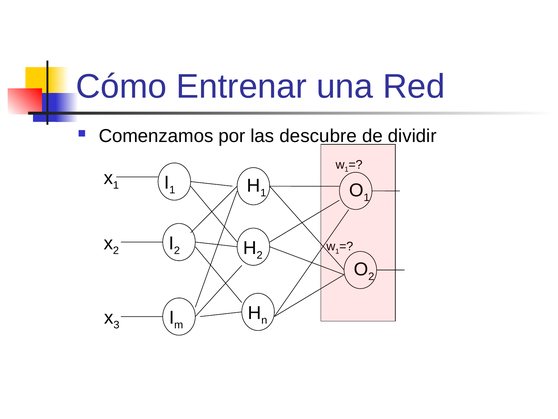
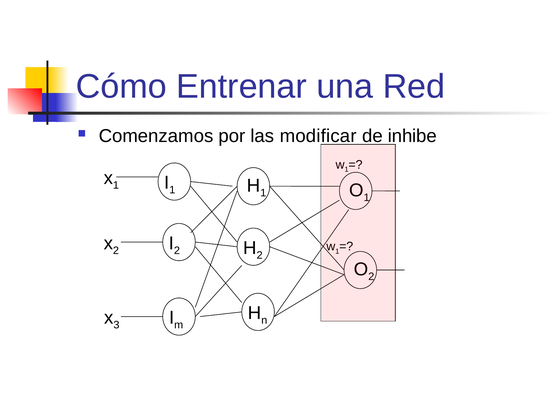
descubre: descubre -> modificar (318, 136)
dividir: dividir -> inhibe (412, 136)
